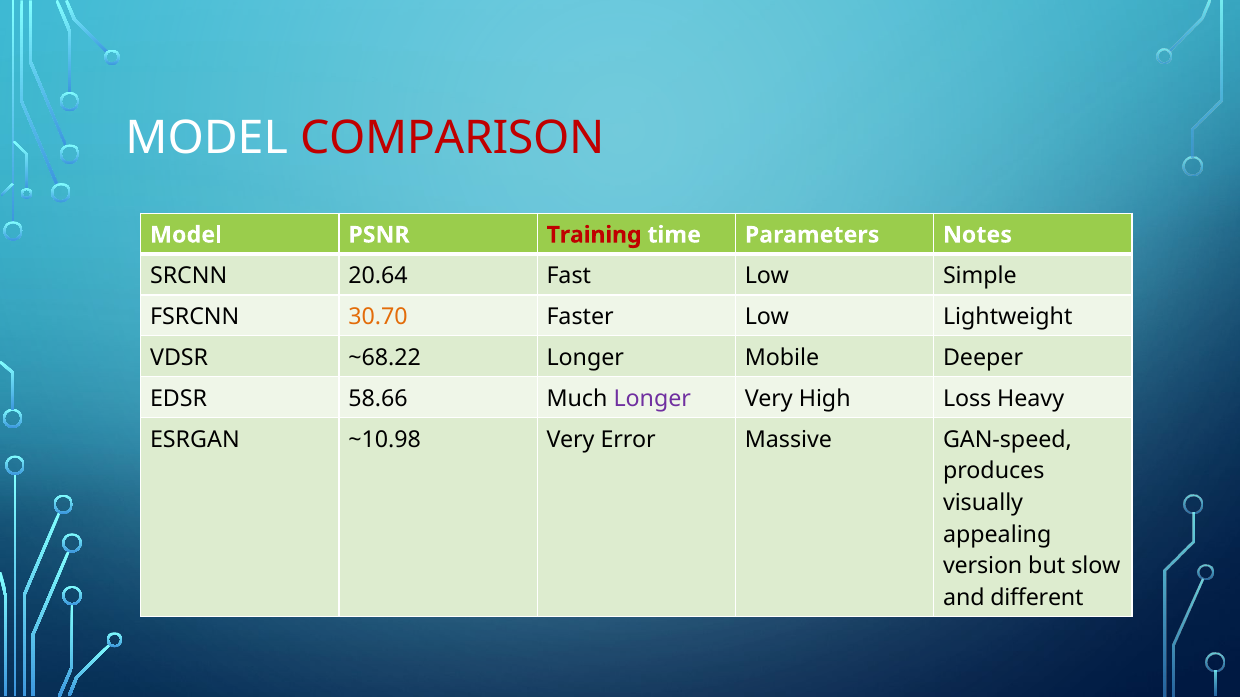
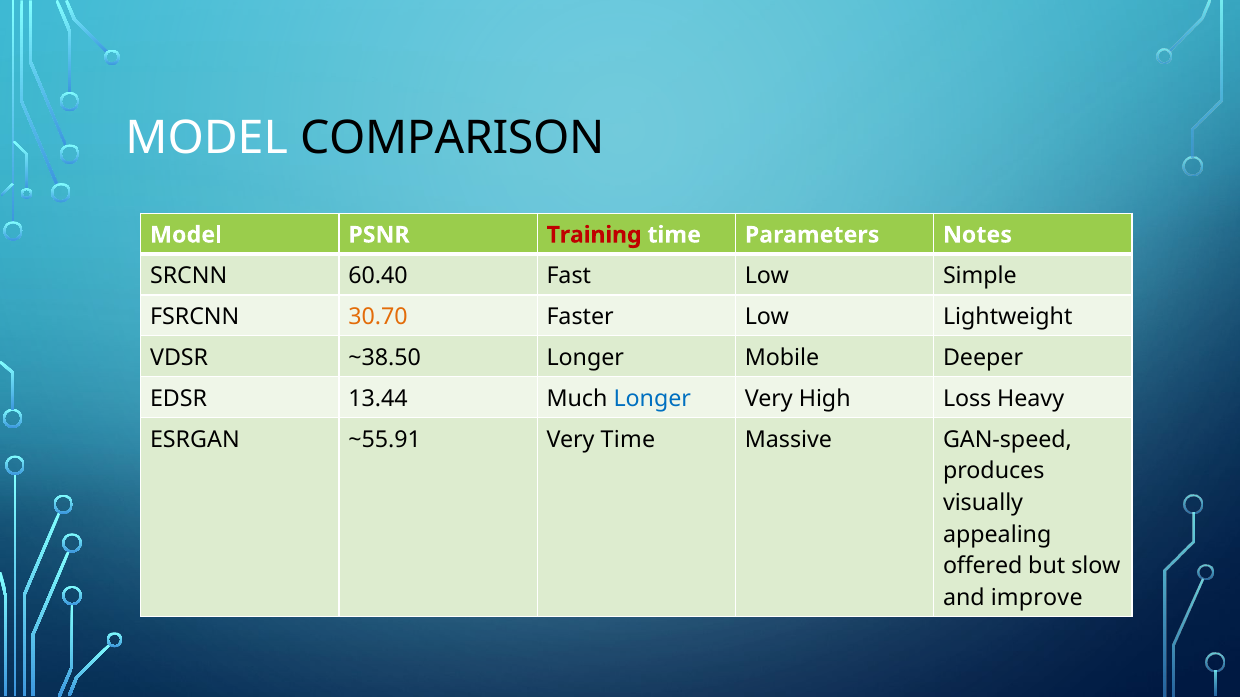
COMPARISON colour: red -> black (452, 138)
20.64: 20.64 -> 60.40 (378, 276)
~68.22: ~68.22 -> ~38.50 (385, 358)
58.66: 58.66 -> 13.44 (378, 399)
Longer colour: purple -> blue (652, 399)
~10.98: ~10.98 -> ~55.91 (385, 440)
Very Error: Error -> Time (628, 440)
version: version -> offered (983, 566)
different: different -> improve (1037, 598)
